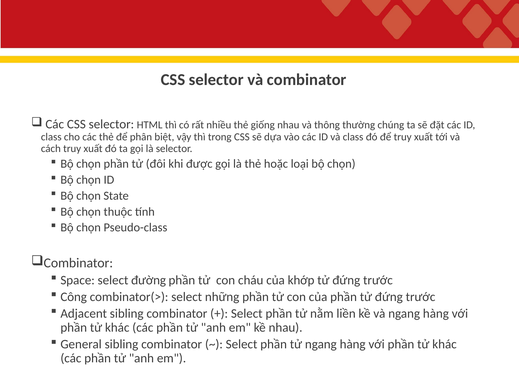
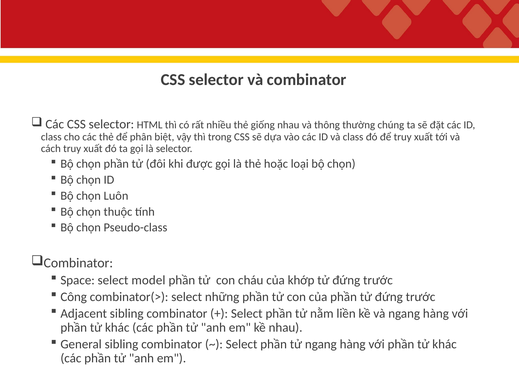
State: State -> Luôn (116, 196)
đường: đường -> model (148, 280)
